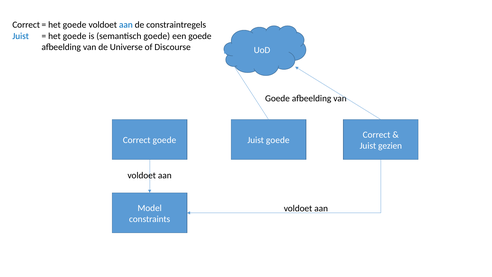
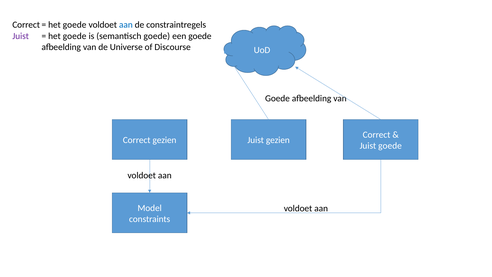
Juist colour: blue -> purple (21, 36)
Correct goede: goede -> gezien (164, 140)
Juist goede: goede -> gezien (278, 140)
Juist gezien: gezien -> goede (390, 146)
